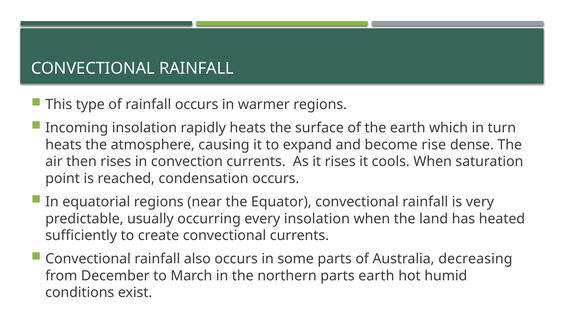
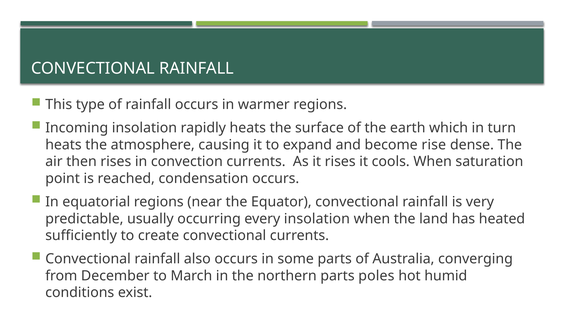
decreasing: decreasing -> converging (475, 259)
parts earth: earth -> poles (376, 276)
